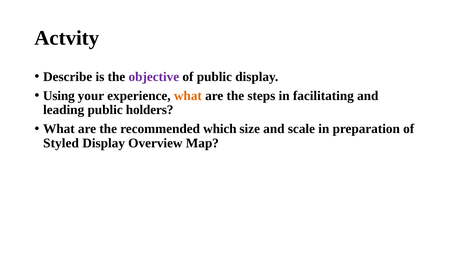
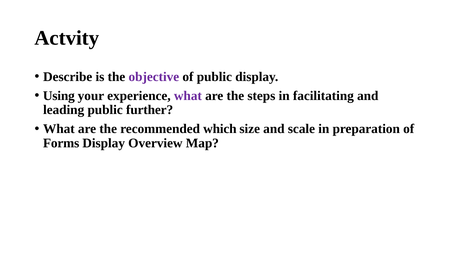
what colour: orange -> purple (188, 96)
holders: holders -> further (150, 110)
Styled: Styled -> Forms (61, 143)
